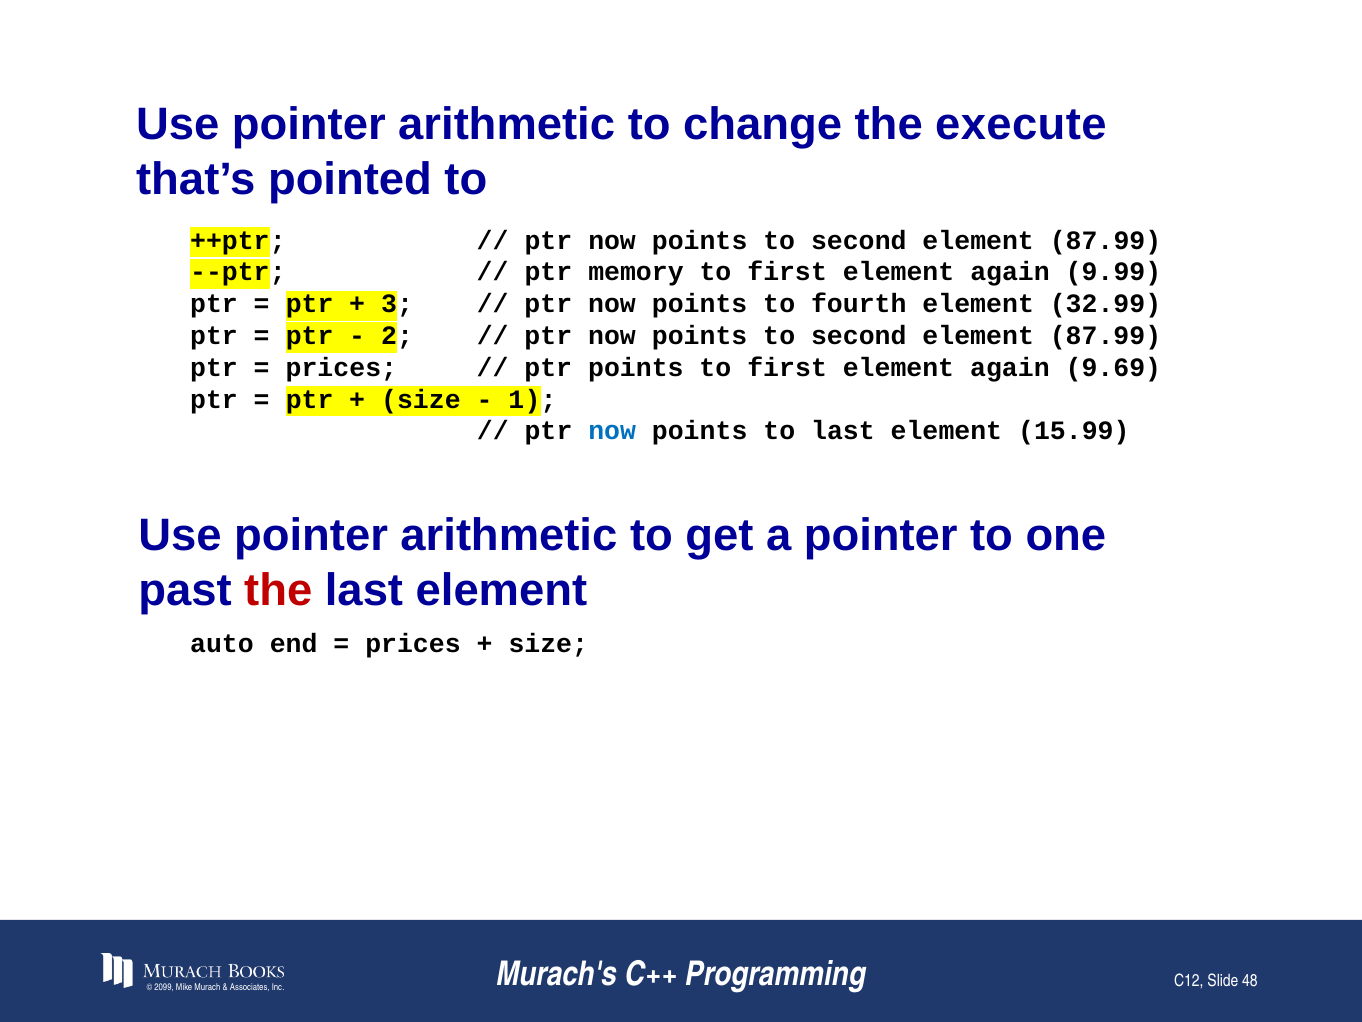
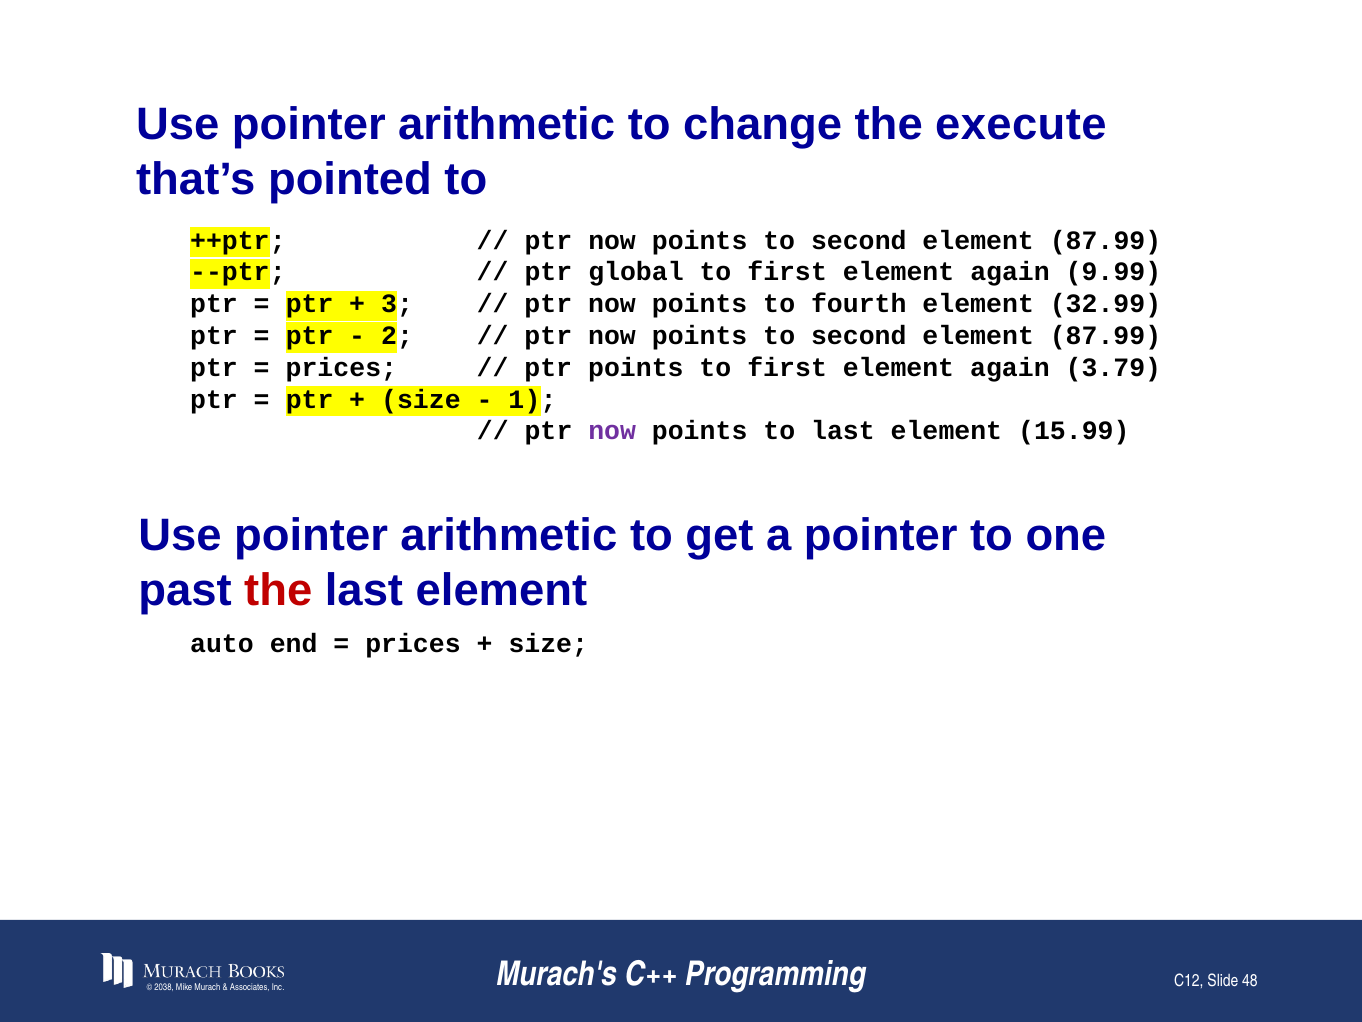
memory: memory -> global (636, 272)
9.69: 9.69 -> 3.79 (1113, 367)
now colour: blue -> purple (612, 431)
2099: 2099 -> 2038 (164, 987)
